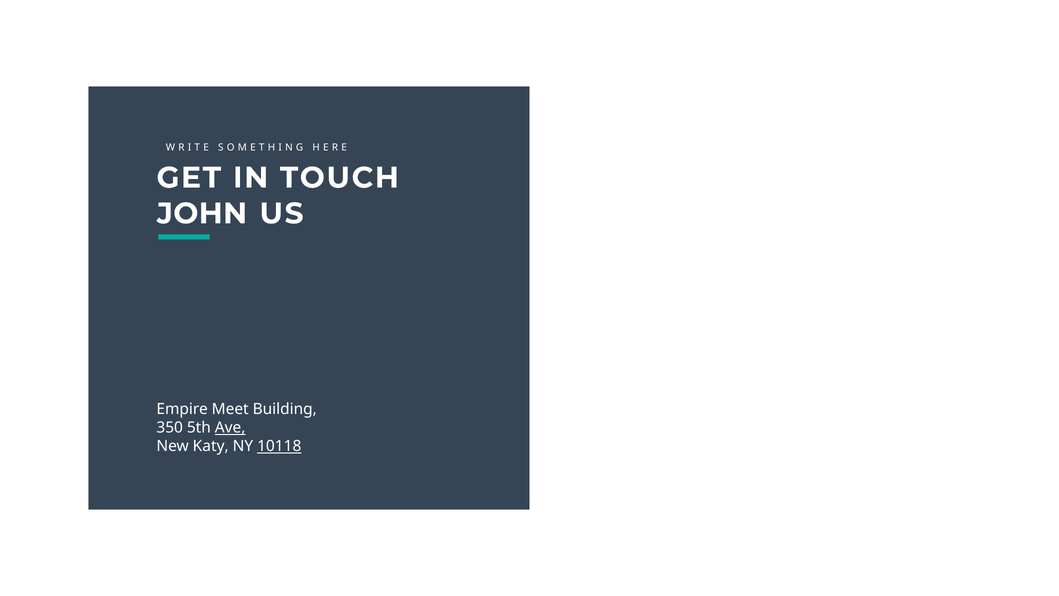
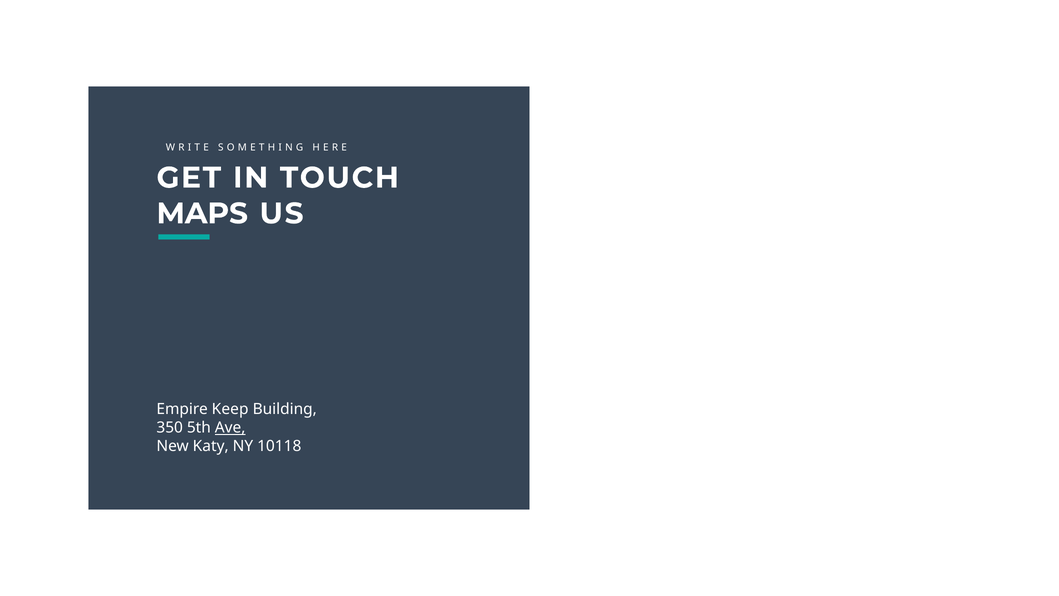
JOHN: JOHN -> MAPS (202, 213)
Meet: Meet -> Keep (230, 409)
10118 underline: present -> none (279, 446)
